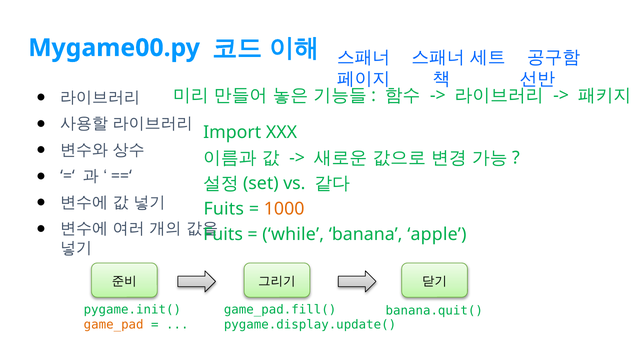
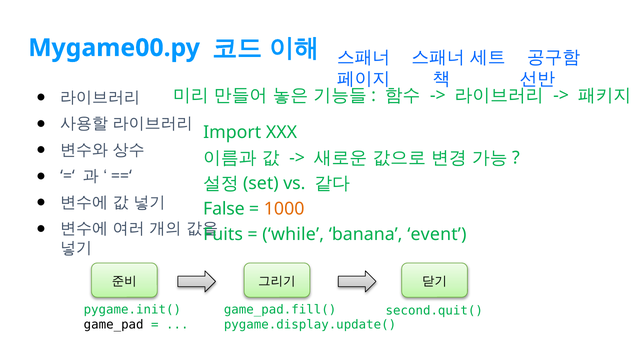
Fuits: Fuits -> False (224, 209)
apple: apple -> event (437, 235)
banana.quit(: banana.quit( -> second.quit( (434, 311)
game_pad colour: orange -> black (114, 325)
